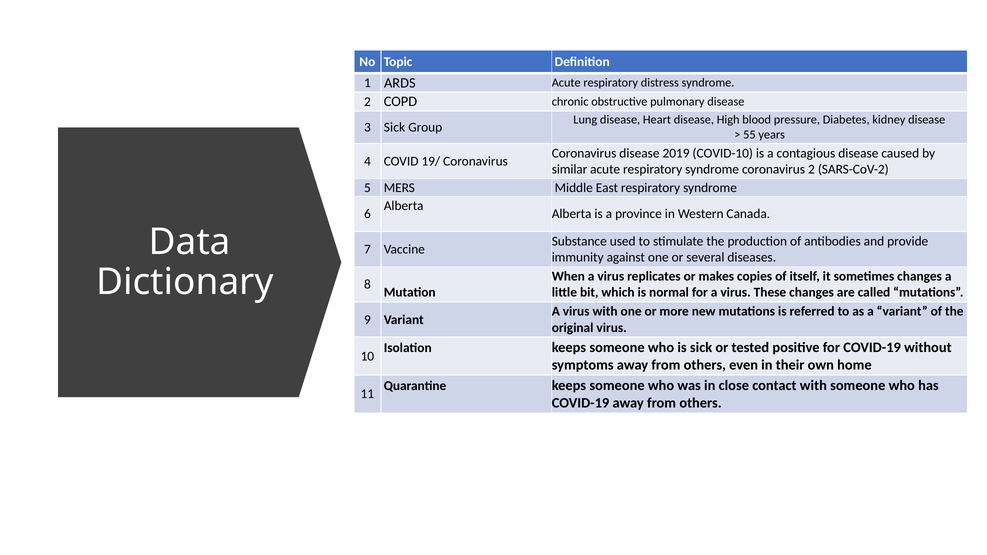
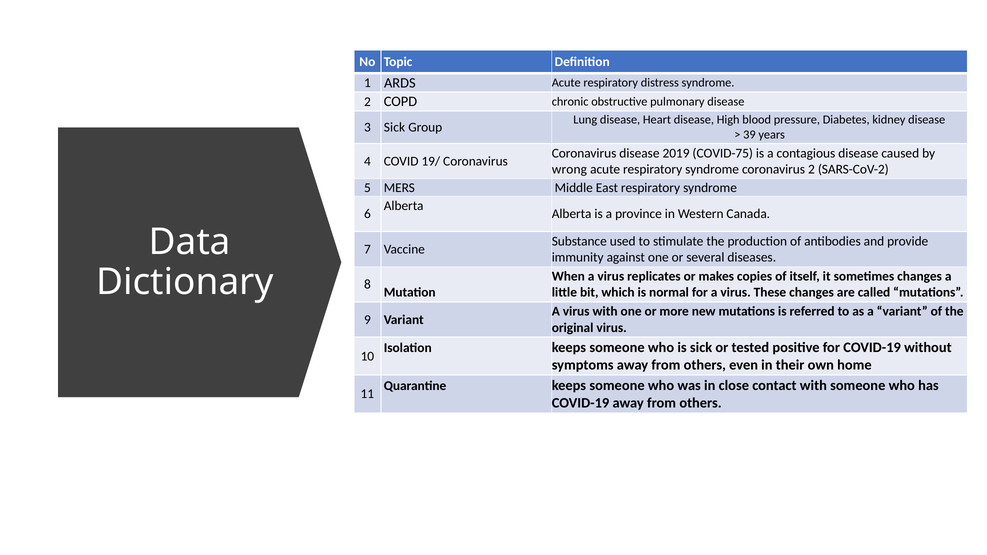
55: 55 -> 39 (749, 135)
COVID-10: COVID-10 -> COVID-75 (723, 153)
similar: similar -> wrong (569, 169)
